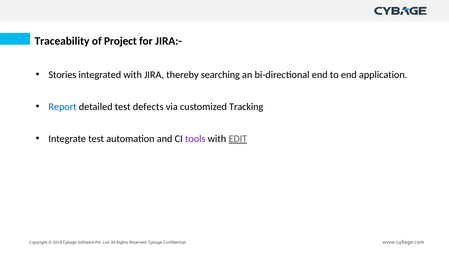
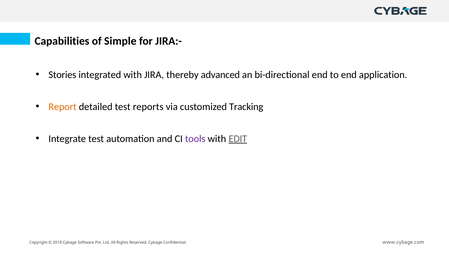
Traceability: Traceability -> Capabilities (62, 41)
Project: Project -> Simple (120, 41)
searching: searching -> advanced (220, 75)
Report colour: blue -> orange (63, 107)
defects: defects -> reports (148, 107)
